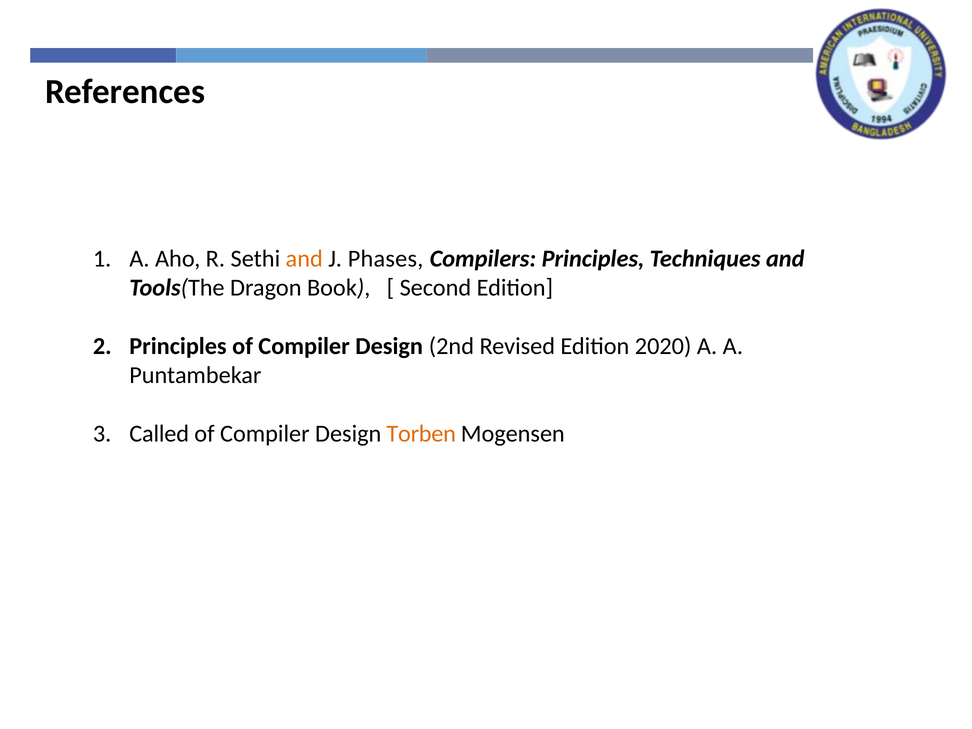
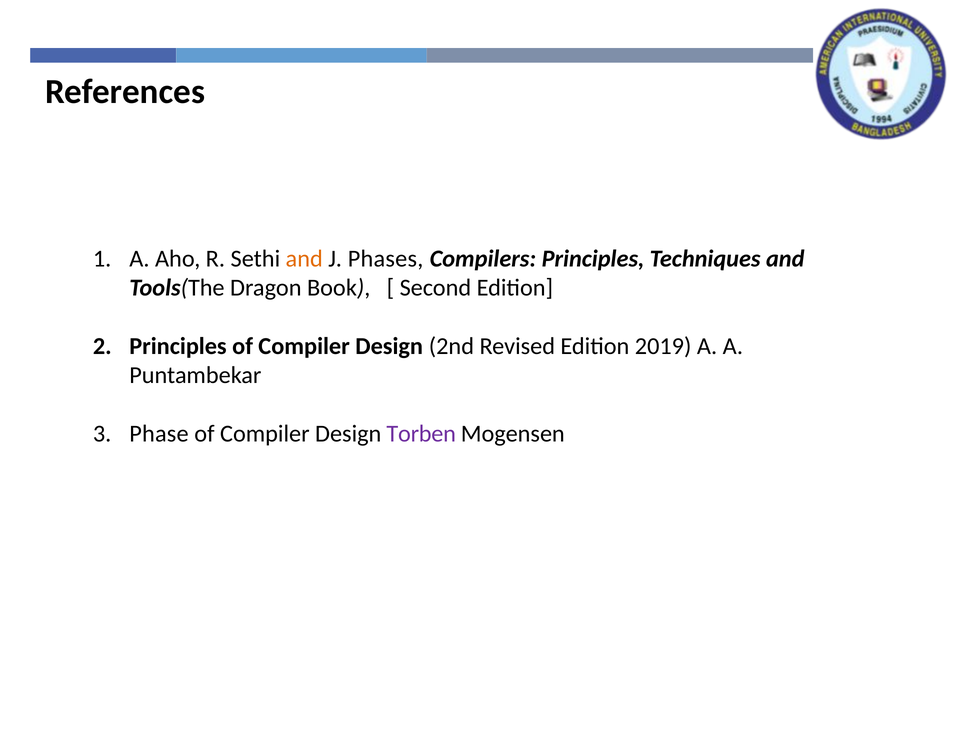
2020: 2020 -> 2019 (663, 346)
Called: Called -> Phase (159, 434)
Torben colour: orange -> purple (421, 434)
